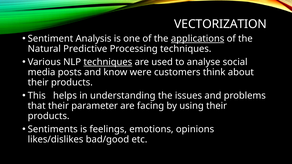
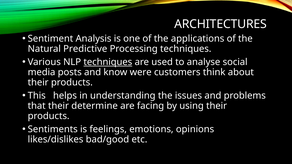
VECTORIZATION: VECTORIZATION -> ARCHITECTURES (221, 24)
applications underline: present -> none (198, 39)
parameter: parameter -> determine (95, 106)
